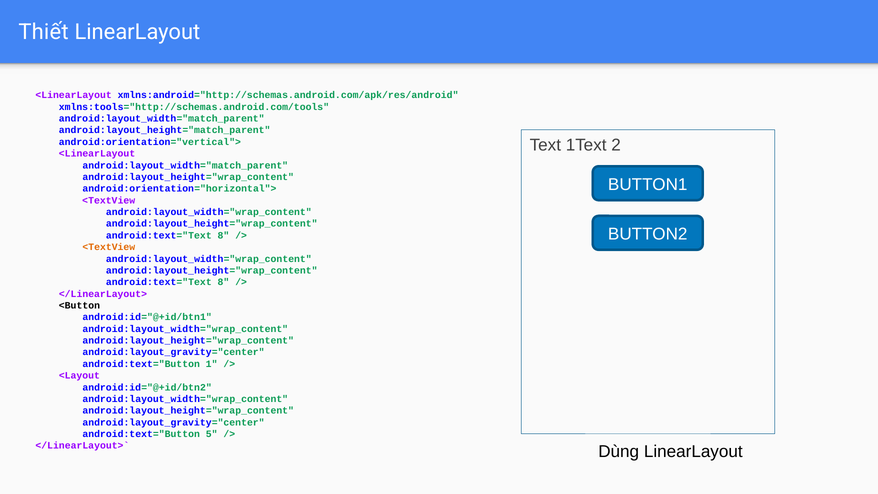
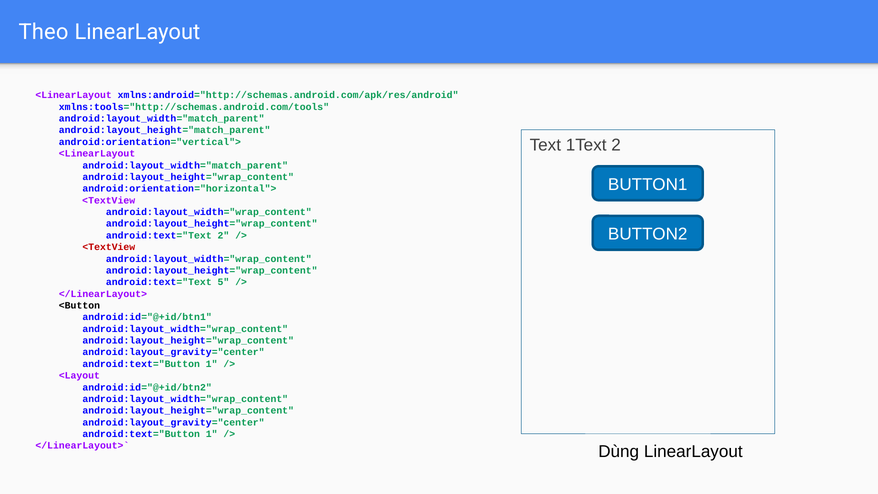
Thiết: Thiết -> Theo (43, 32)
8: 8 -> 2 (223, 235)
<TextView colour: orange -> red (109, 247)
8: 8 -> 5 (223, 282)
5: 5 -> 1 (212, 434)
